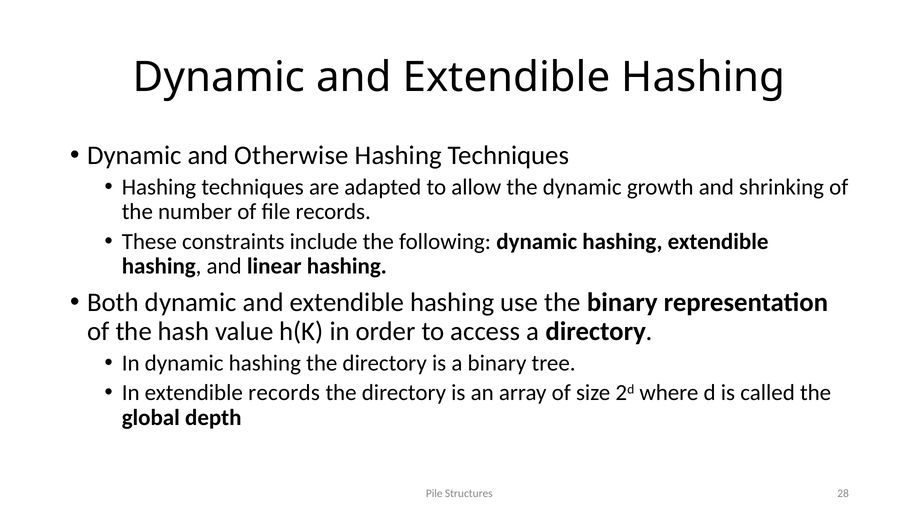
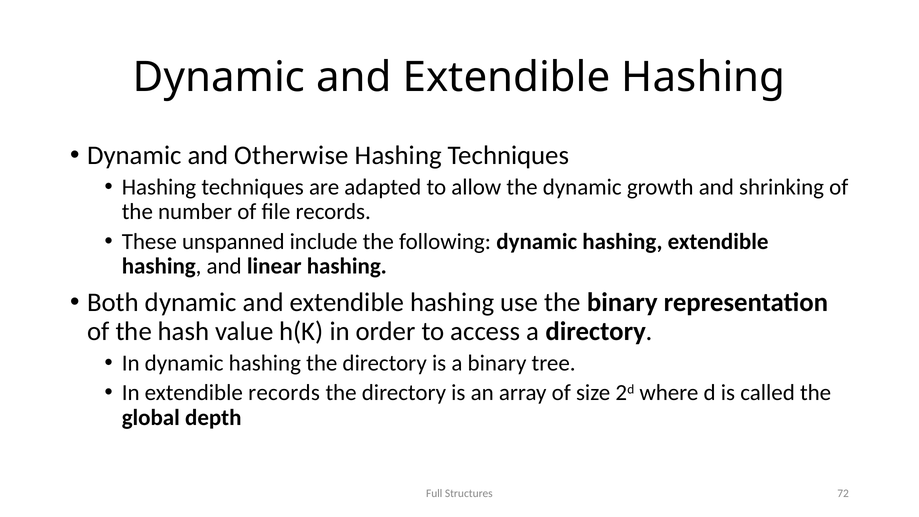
constraints: constraints -> unspanned (233, 241)
Pile: Pile -> Full (434, 494)
28: 28 -> 72 (843, 494)
